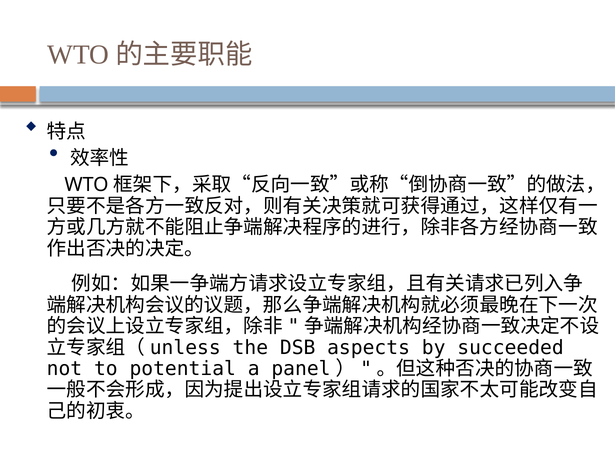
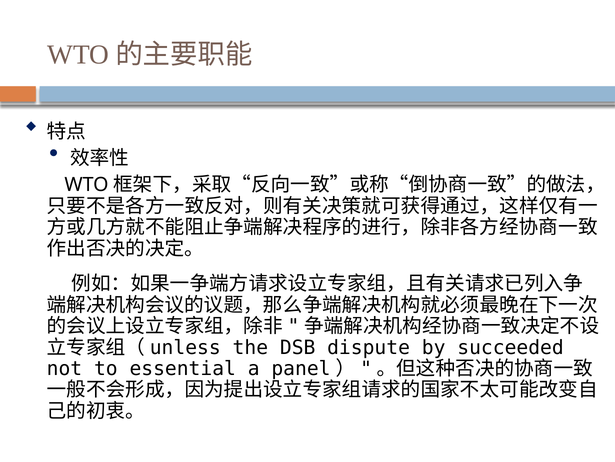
aspects: aspects -> dispute (369, 347)
potential: potential -> essential (183, 368)
